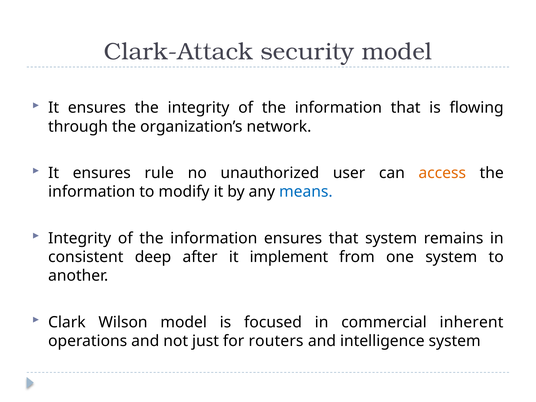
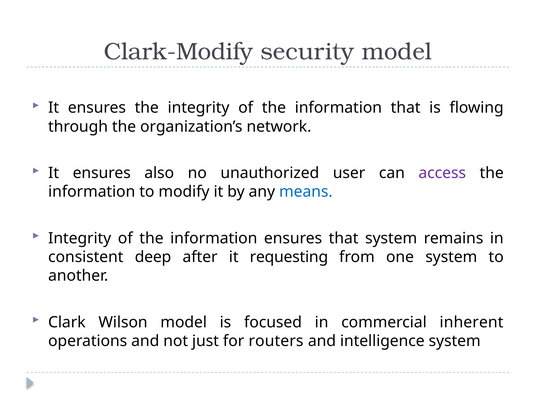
Clark-Attack: Clark-Attack -> Clark-Modify (178, 52)
rule: rule -> also (159, 173)
access colour: orange -> purple (442, 173)
implement: implement -> requesting (289, 257)
